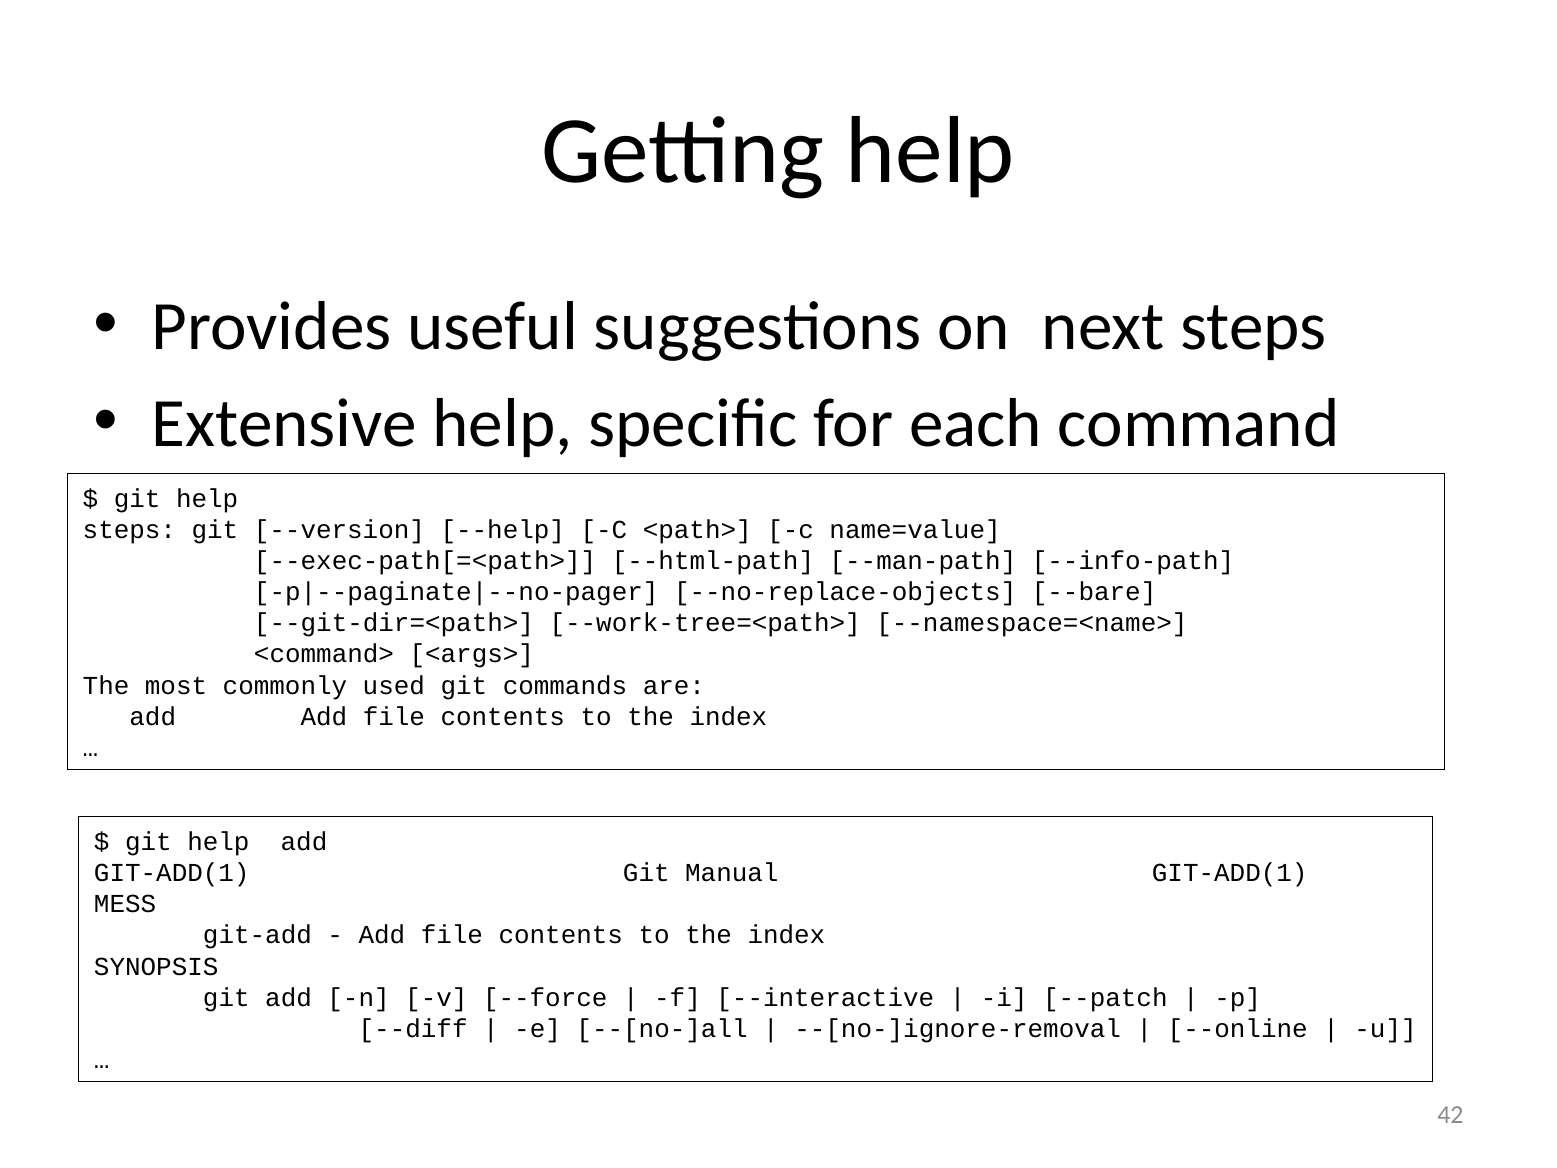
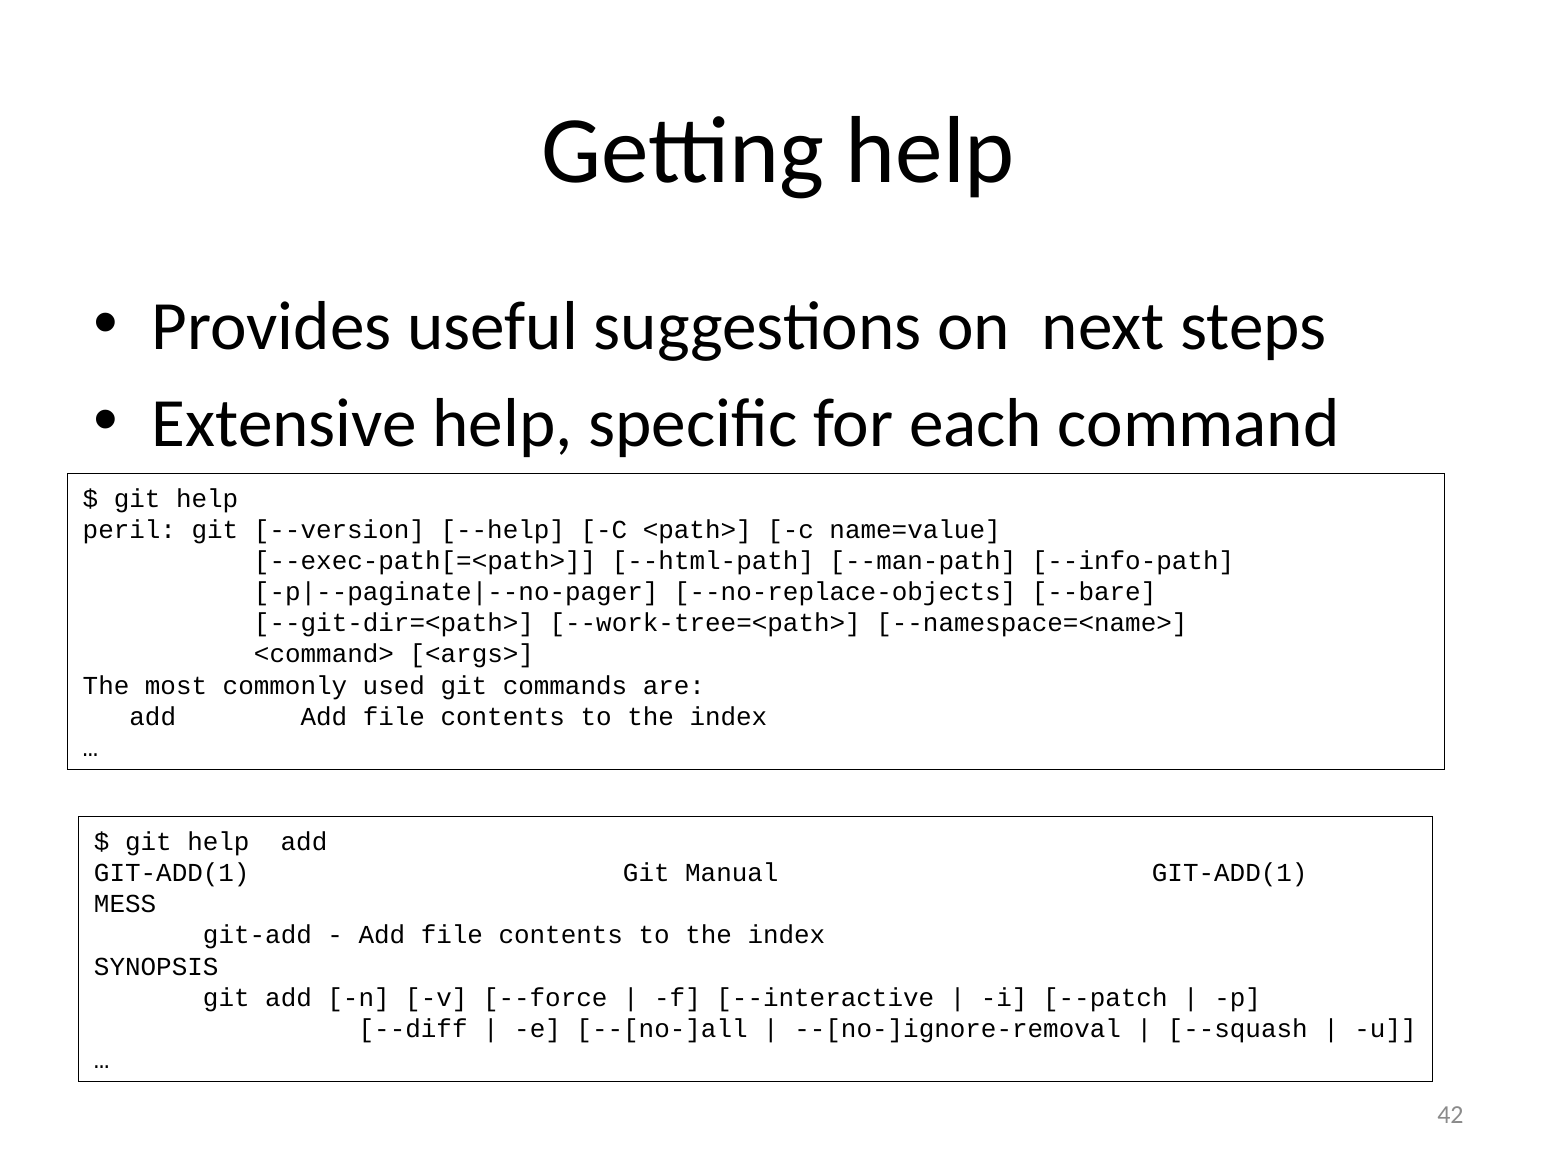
steps: steps -> peril (129, 530)
--online: --online -> --squash (1238, 1029)
